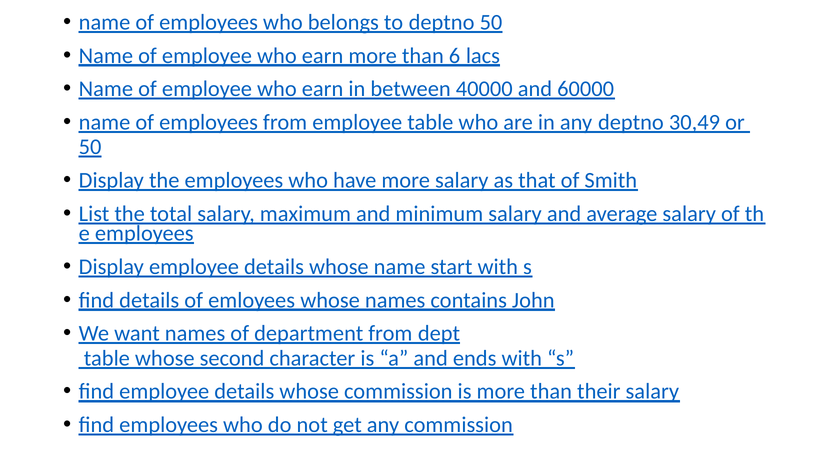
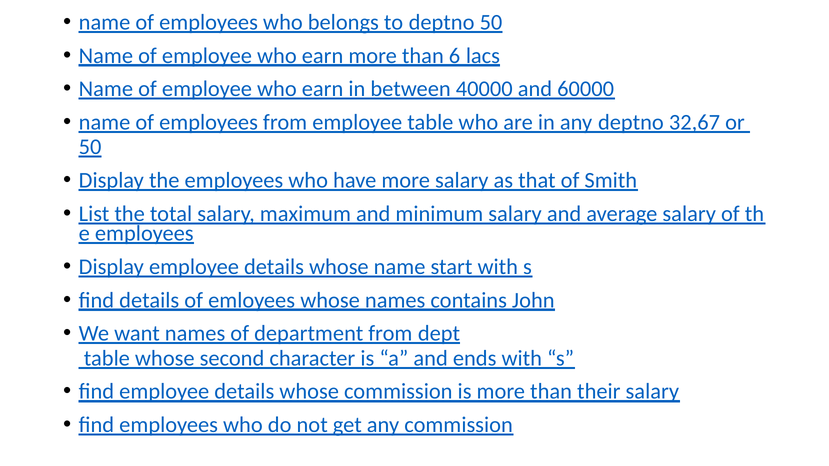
30,49: 30,49 -> 32,67 (695, 122)
